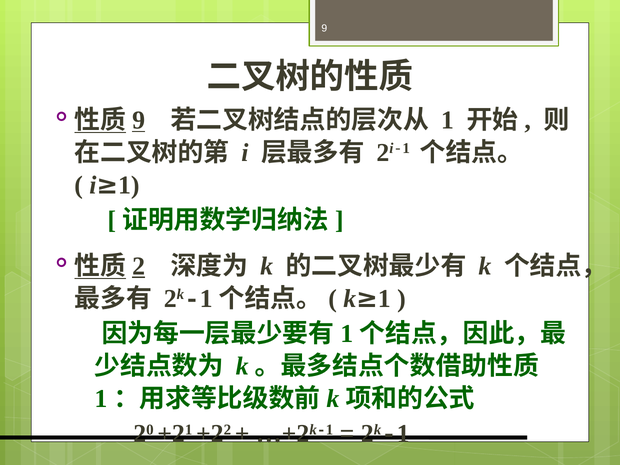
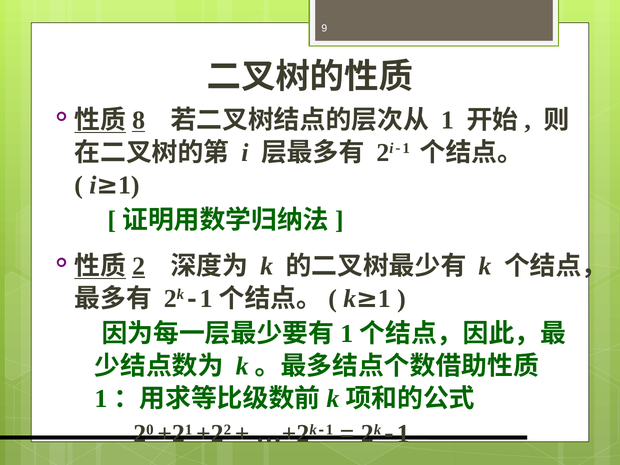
9: 9 -> 8 (139, 120)
